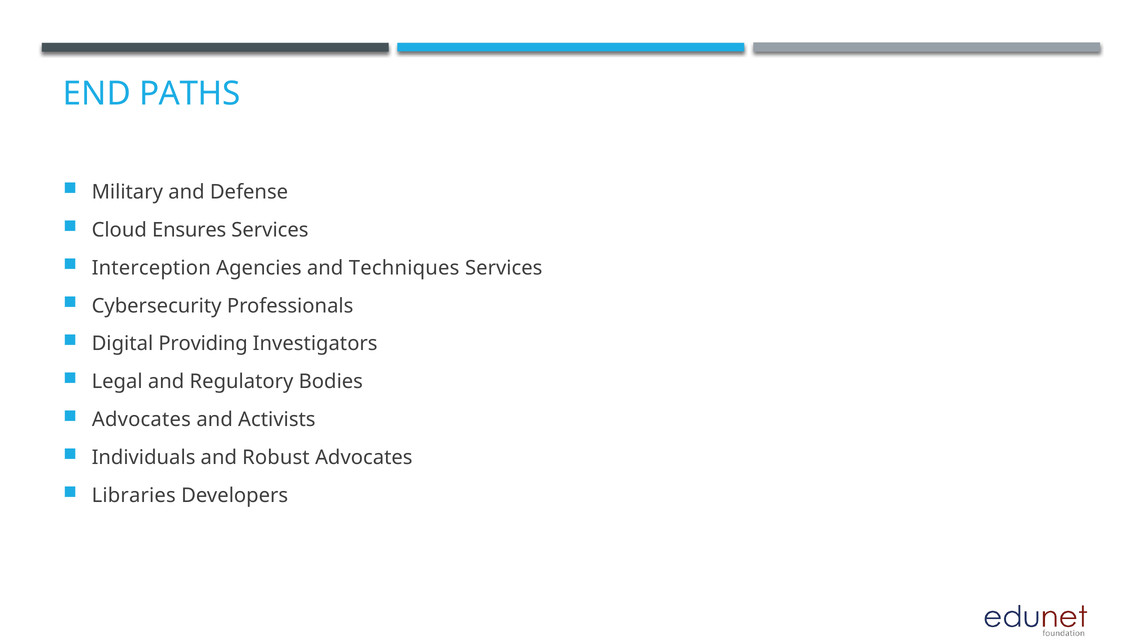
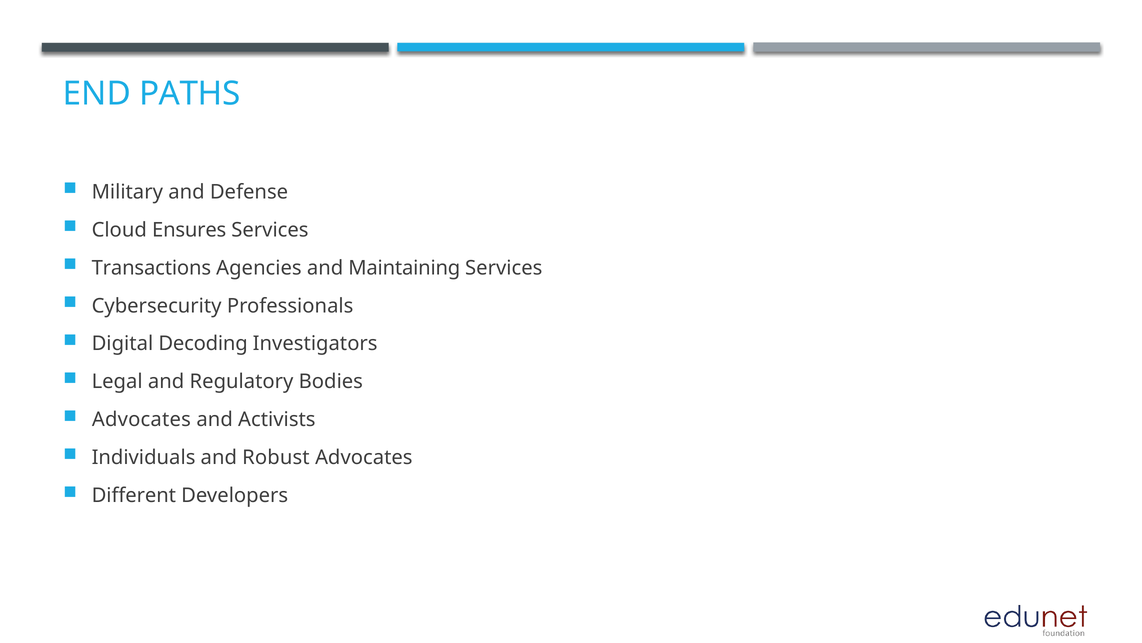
Interception: Interception -> Transactions (151, 268)
Techniques: Techniques -> Maintaining (404, 268)
Providing: Providing -> Decoding (203, 343)
Libraries: Libraries -> Different (134, 495)
